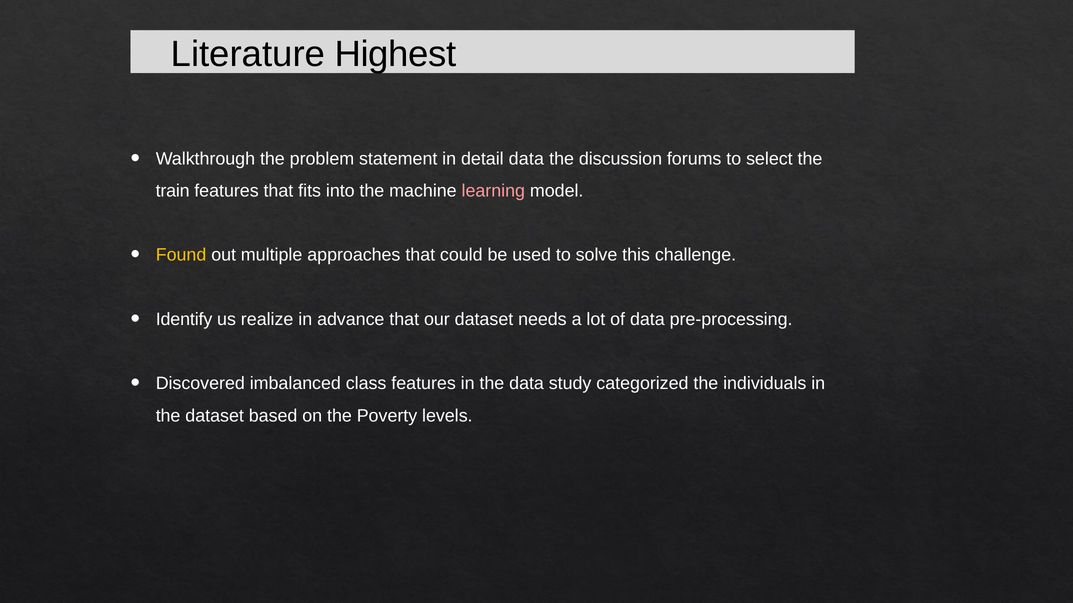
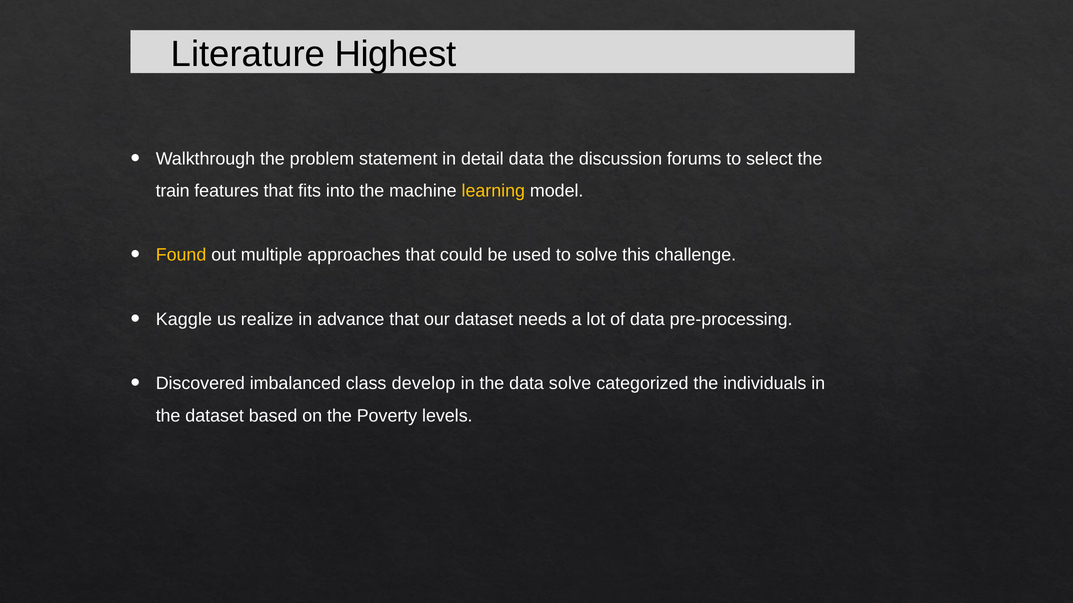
learning colour: pink -> yellow (493, 191)
Identify: Identify -> Kaggle (184, 320)
class features: features -> develop (424, 384)
data study: study -> solve (570, 384)
